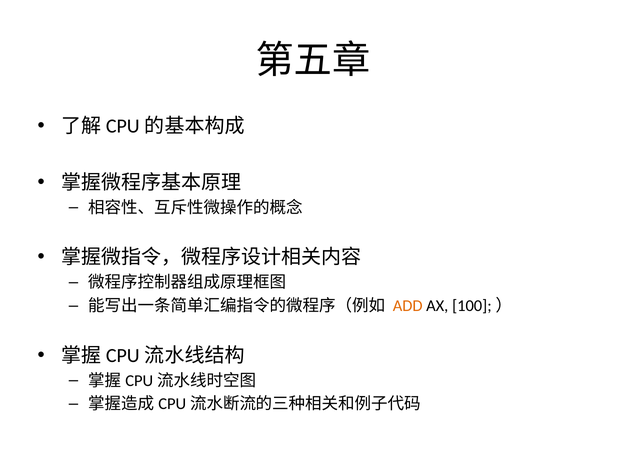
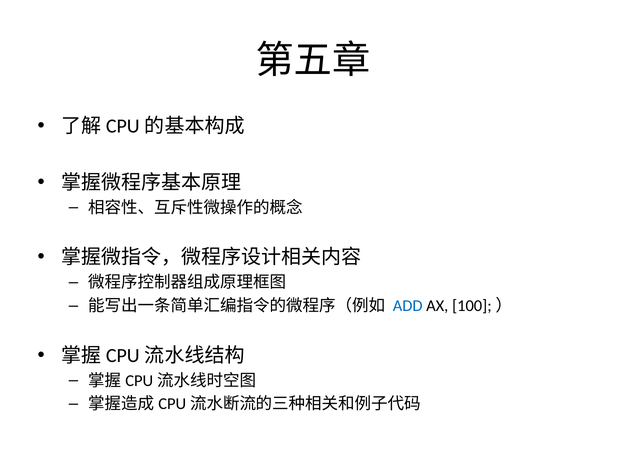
ADD colour: orange -> blue (408, 306)
